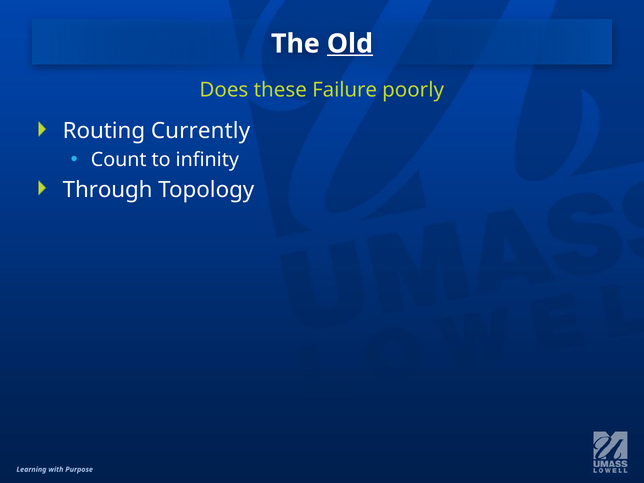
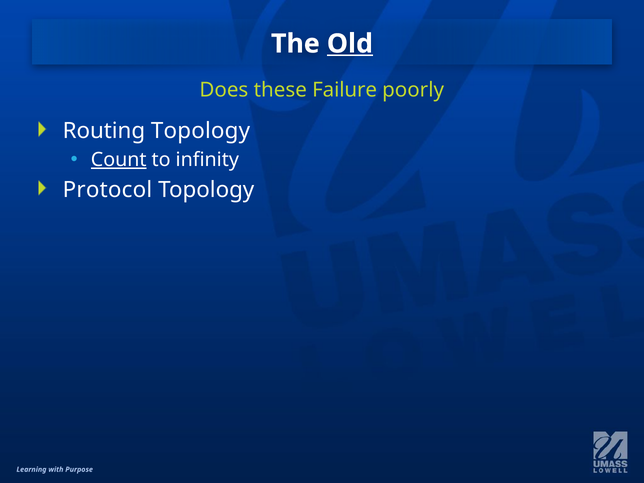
Routing Currently: Currently -> Topology (201, 131)
Count underline: none -> present (119, 160)
Through: Through -> Protocol (107, 190)
